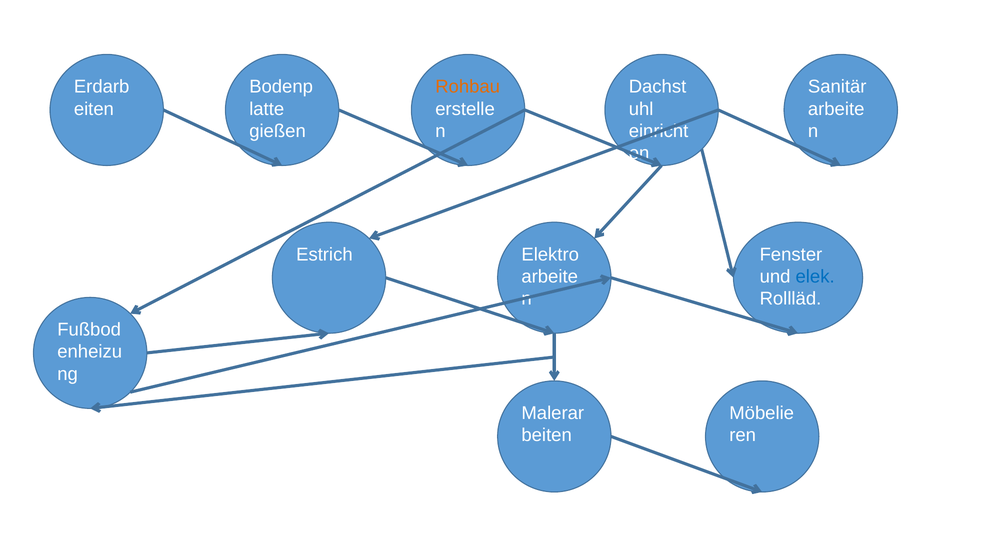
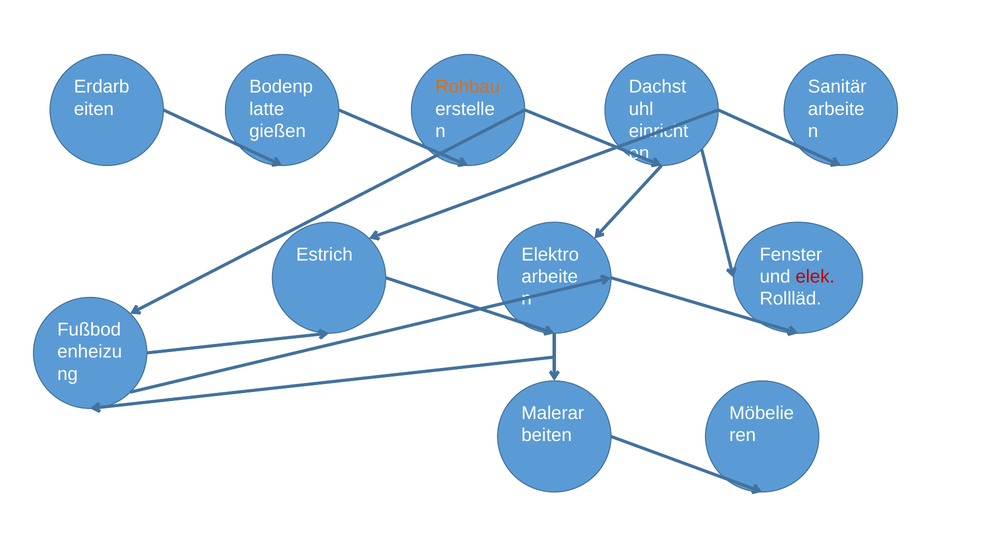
elek colour: blue -> red (815, 277)
